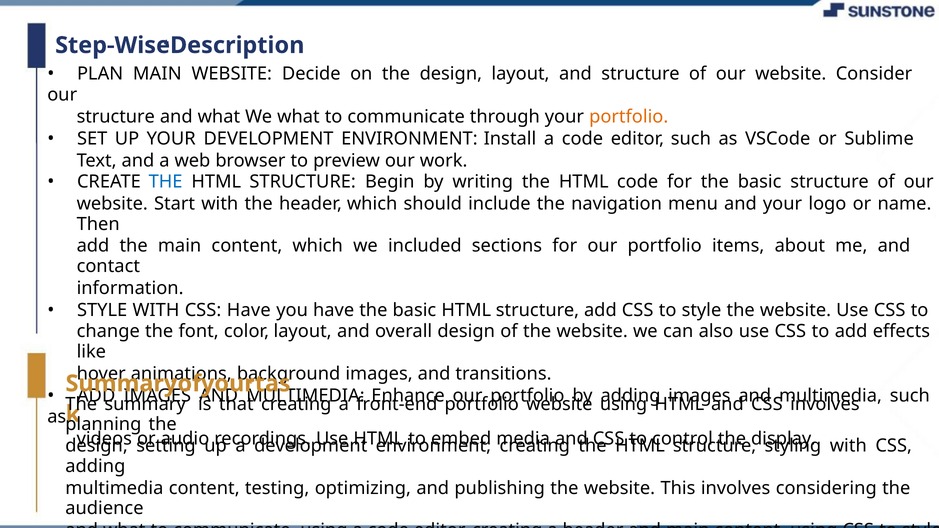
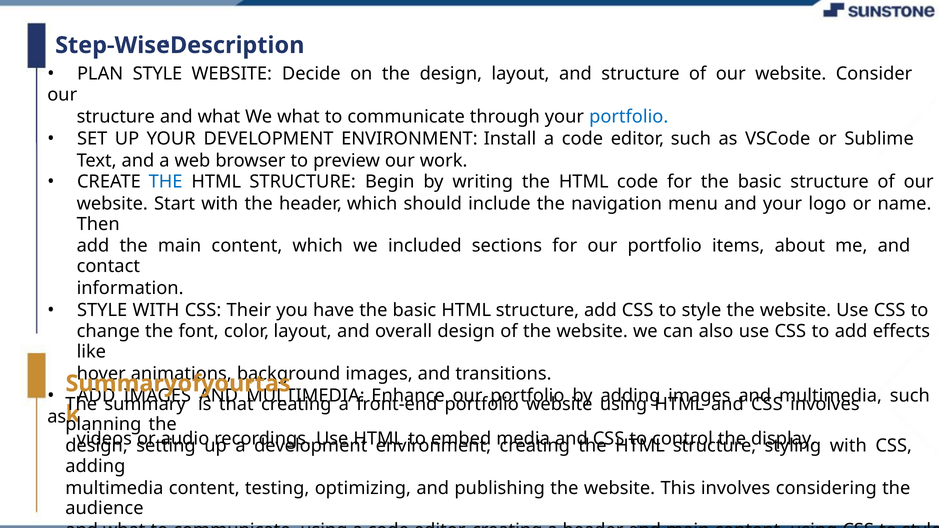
PLAN MAIN: MAIN -> STYLE (157, 74)
portfolio colour: orange -> blue (629, 117)
CSS Have: Have -> Their (249, 310)
